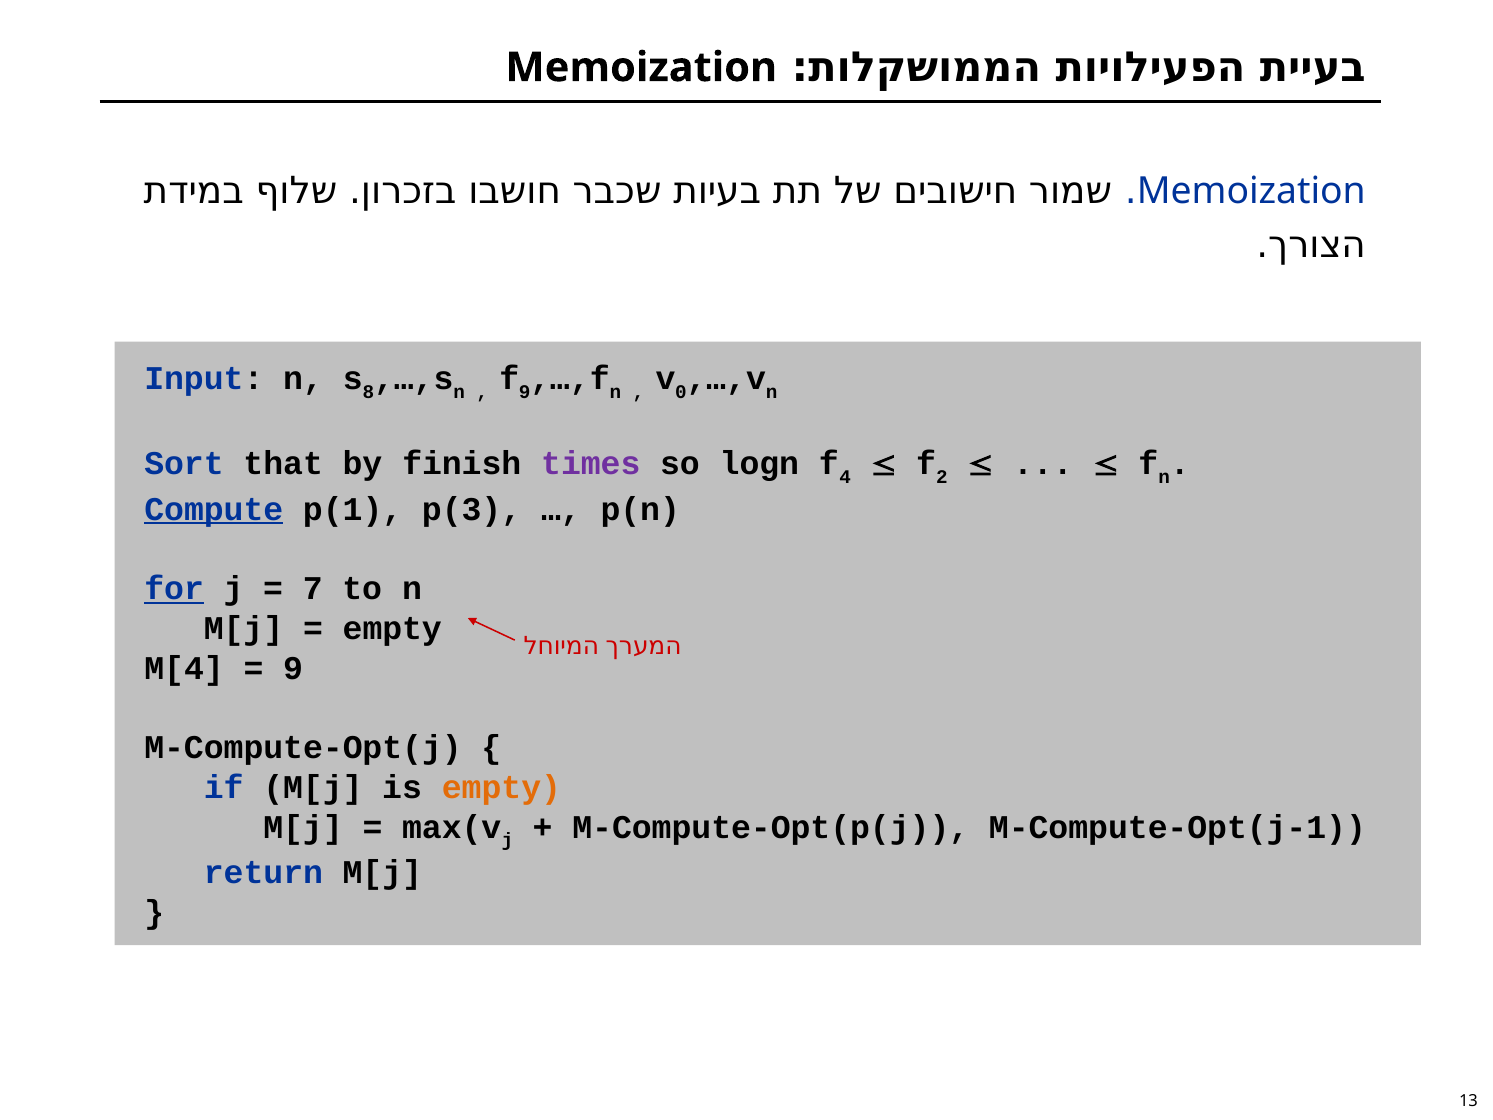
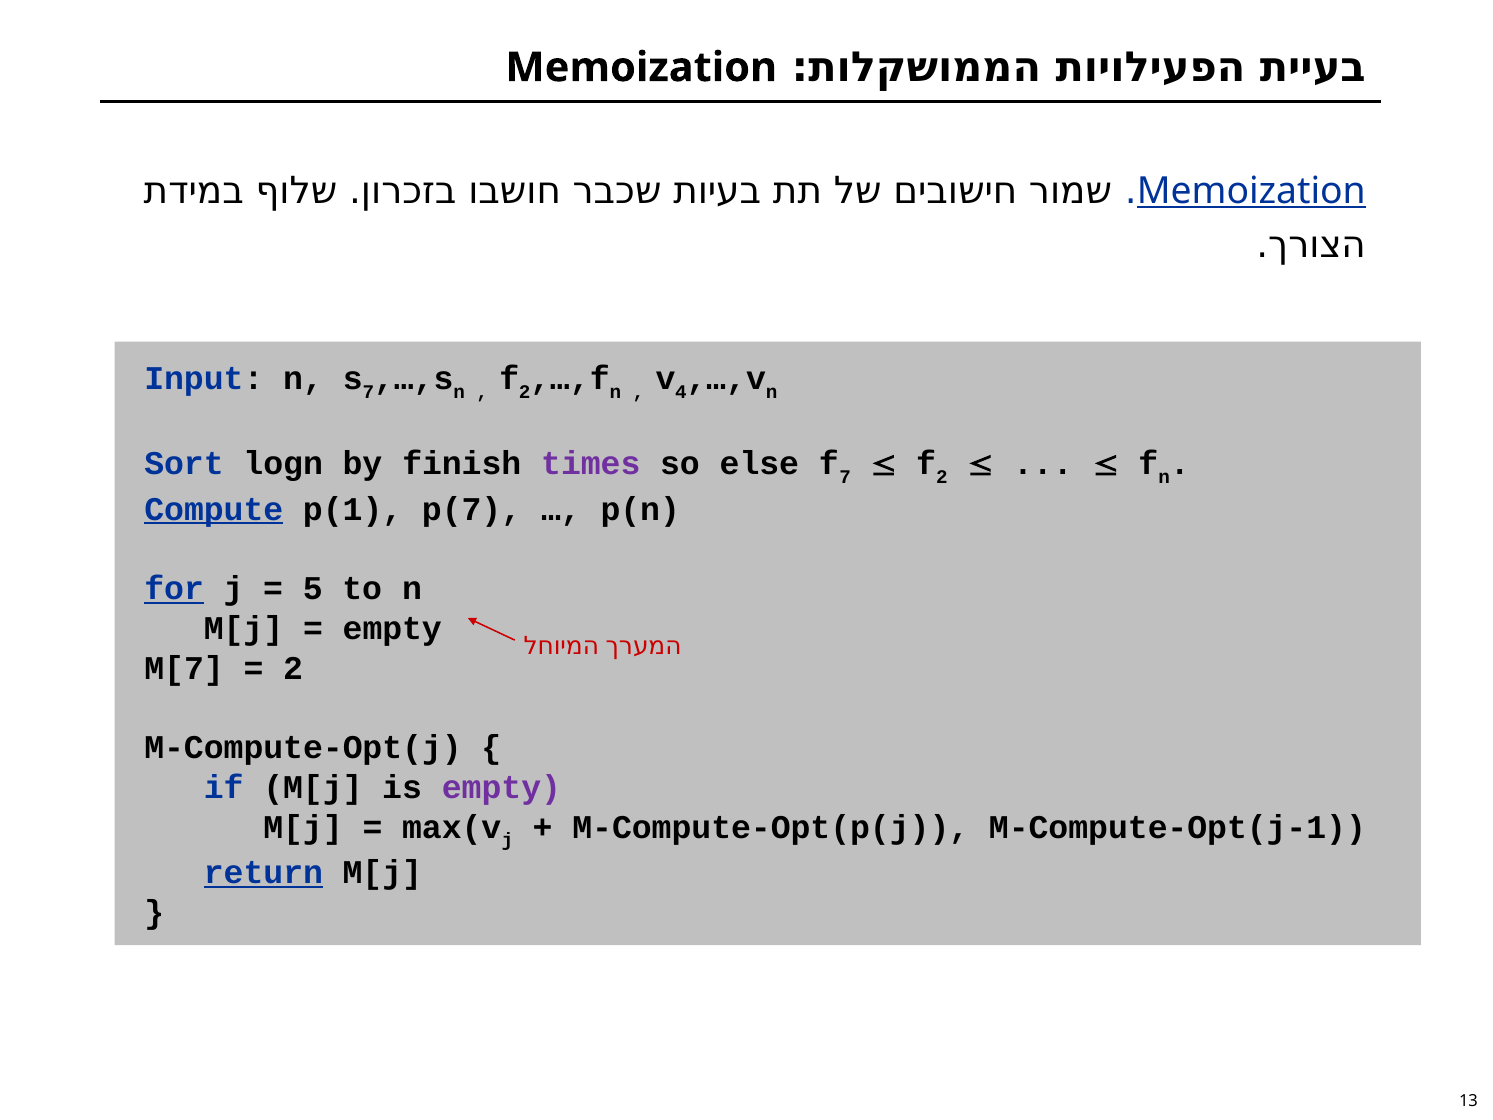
Memoization underline: none -> present (1251, 191)
8: 8 -> 7 (368, 392)
9: 9 -> 2 (525, 392)
0: 0 -> 4 (681, 392)
that: that -> logn (283, 464)
logn: logn -> else (759, 464)
4: 4 -> 7 (845, 477)
p(3: p(3 -> p(7 (472, 509)
7: 7 -> 5 (313, 589)
M[4: M[4 -> M[7 (184, 668)
9: 9 -> 2 (293, 668)
empty colour: orange -> purple (501, 788)
return underline: none -> present (263, 873)
